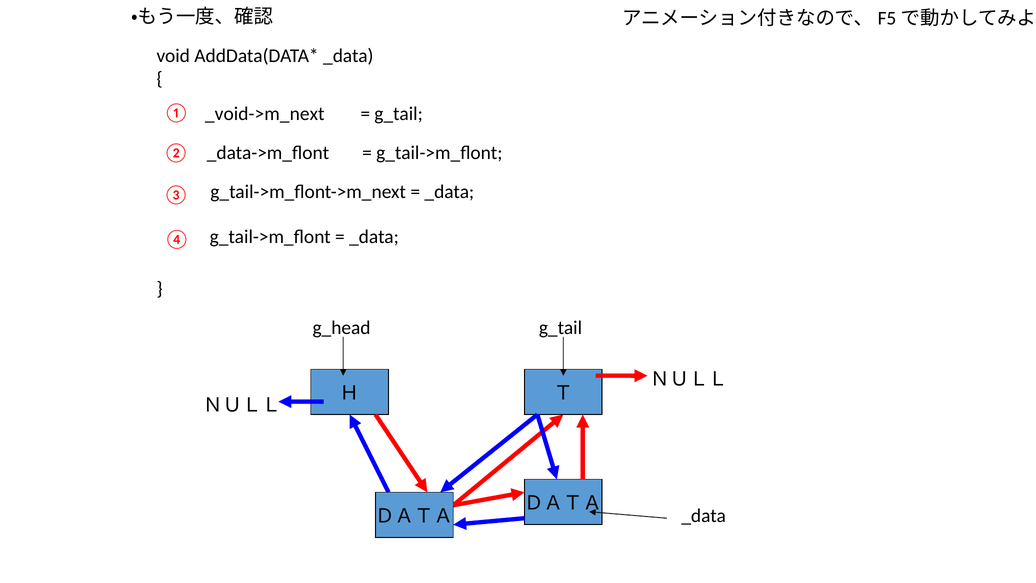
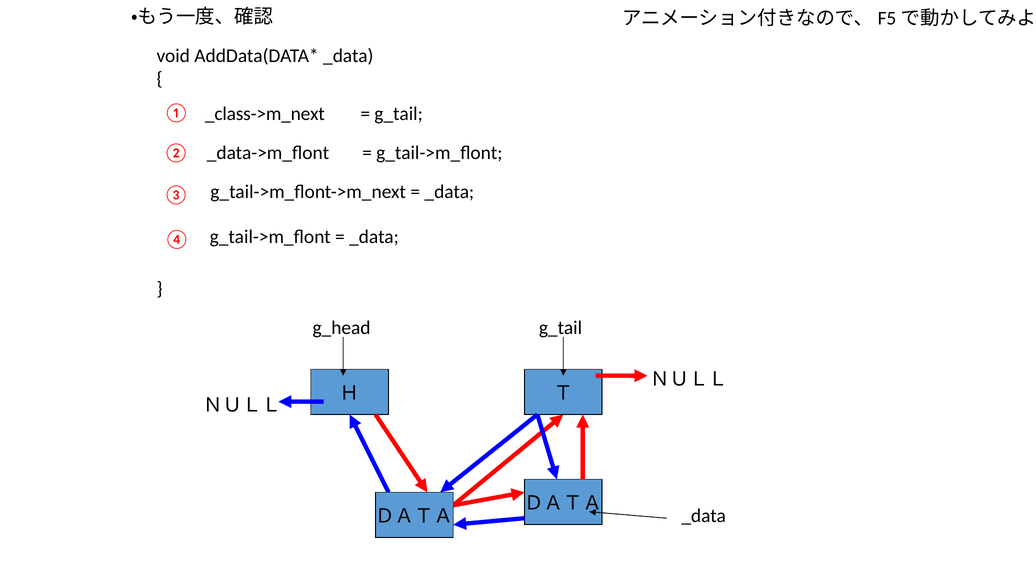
_void->m_next: _void->m_next -> _class->m_next (265, 114)
